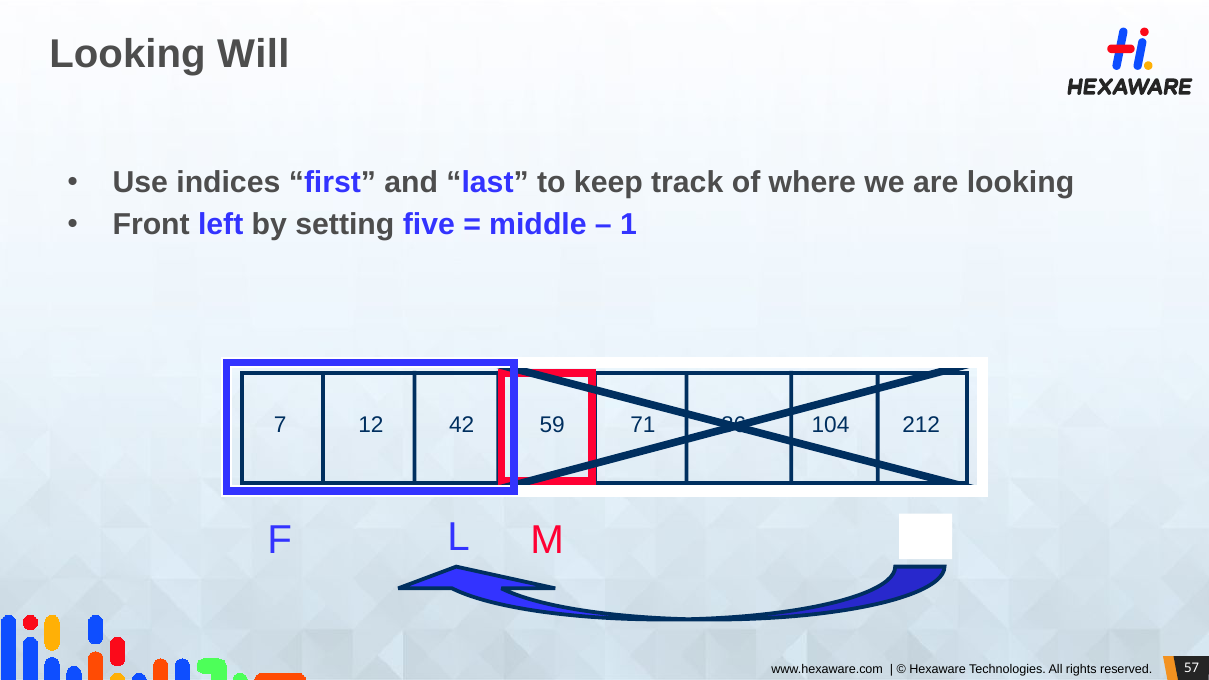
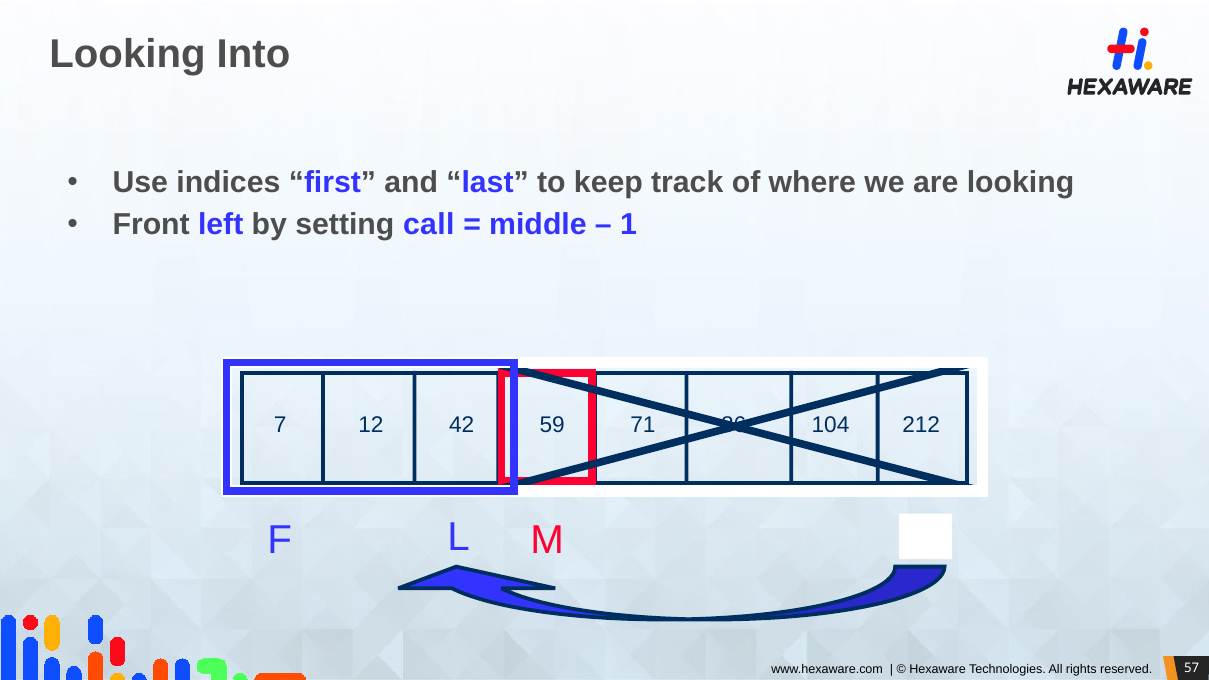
Will: Will -> Into (254, 55)
five: five -> call (429, 224)
